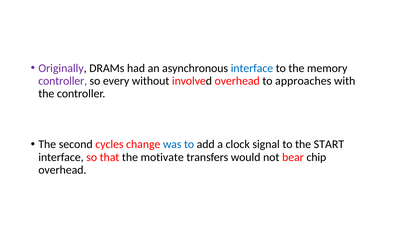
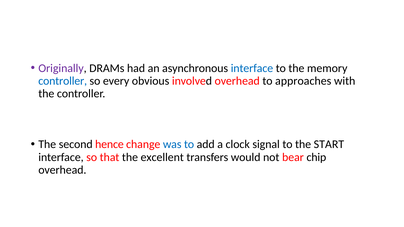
controller colour: purple -> blue (63, 81)
without: without -> obvious (151, 81)
cycles: cycles -> hence (109, 145)
motivate: motivate -> excellent (162, 157)
